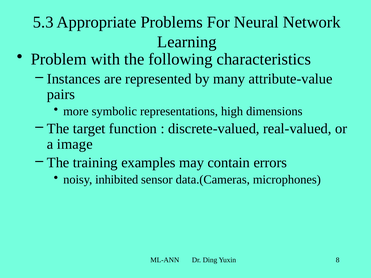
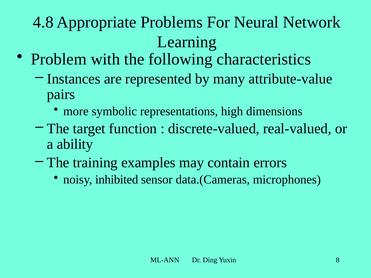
5.3: 5.3 -> 4.8 (43, 22)
image: image -> ability (75, 144)
